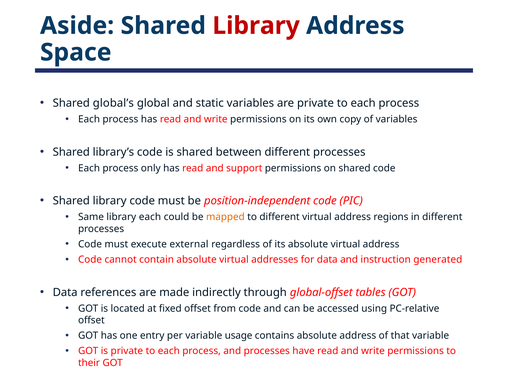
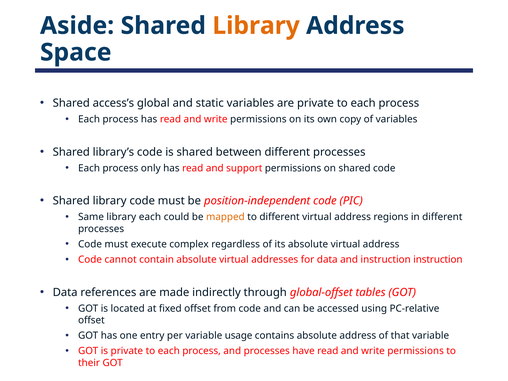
Library colour: red -> orange (256, 26)
global’s: global’s -> access’s (113, 103)
external: external -> complex (189, 244)
instruction generated: generated -> instruction (438, 260)
